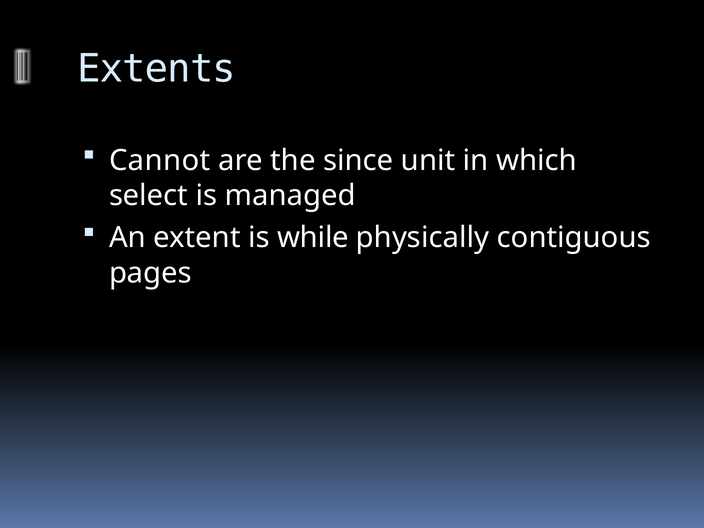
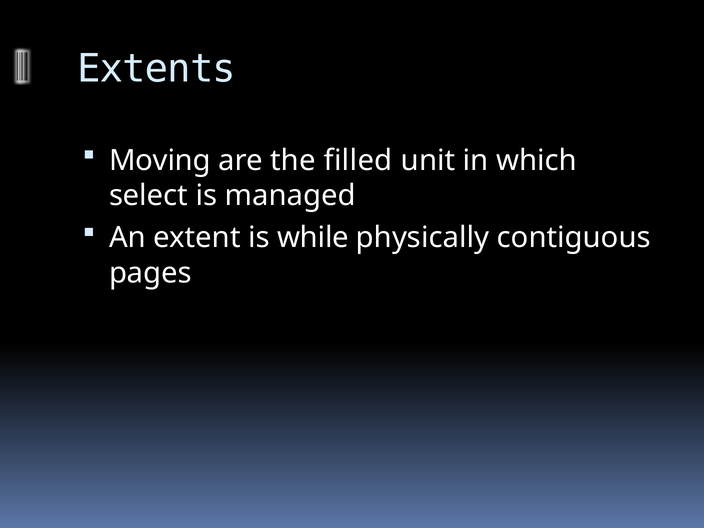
Cannot: Cannot -> Moving (160, 160)
since: since -> filled (358, 160)
